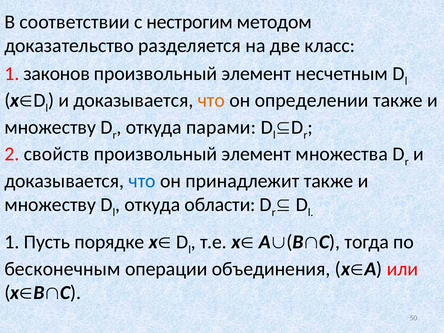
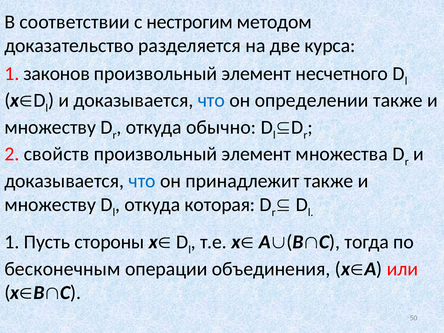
класс: класс -> курса (330, 46)
несчетным: несчетным -> несчетного (342, 73)
что colour: orange -> blue (211, 100)
парами: парами -> обычно (221, 127)
области: области -> которая (220, 205)
порядке: порядке -> стороны (109, 242)
